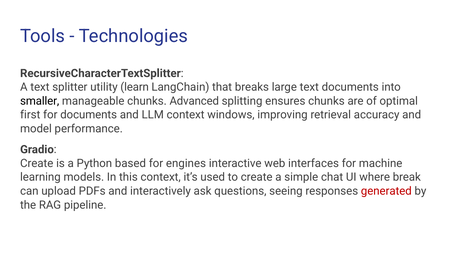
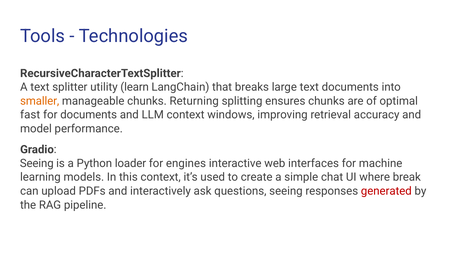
smaller colour: black -> orange (40, 101)
Advanced: Advanced -> Returning (194, 101)
first: first -> fast (30, 115)
Create: Create -> Seeing (37, 163)
based: based -> loader (131, 163)
